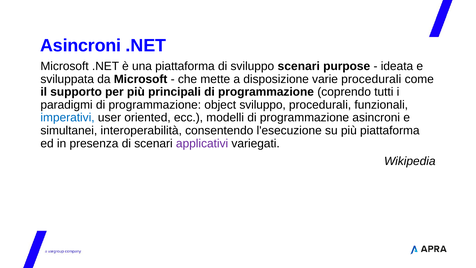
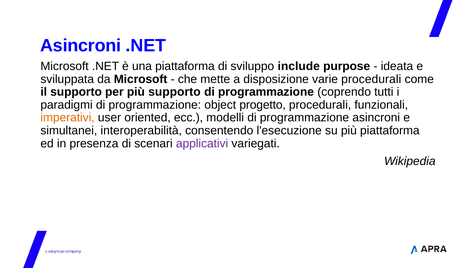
sviluppo scenari: scenari -> include (299, 66)
più principali: principali -> supporto (174, 92)
object sviluppo: sviluppo -> progetto (263, 105)
imperativi colour: blue -> orange (68, 118)
